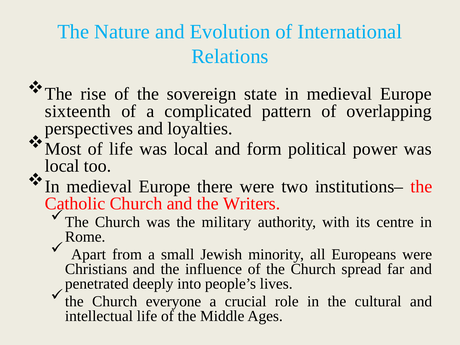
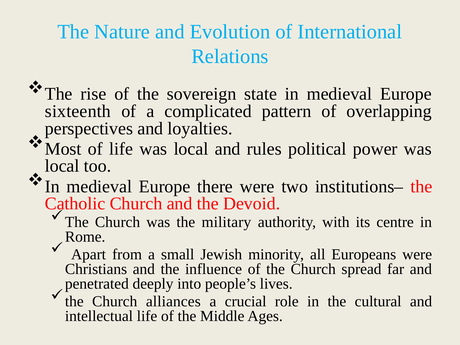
form: form -> rules (264, 149)
Writers: Writers -> Devoid (252, 204)
everyone: everyone -> alliances (173, 301)
